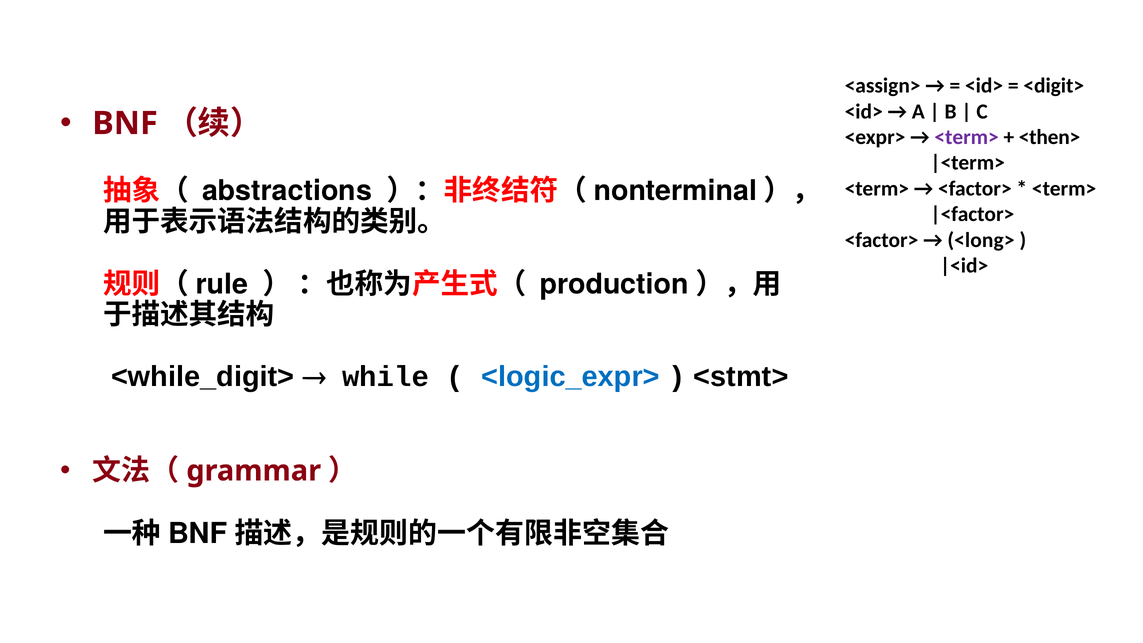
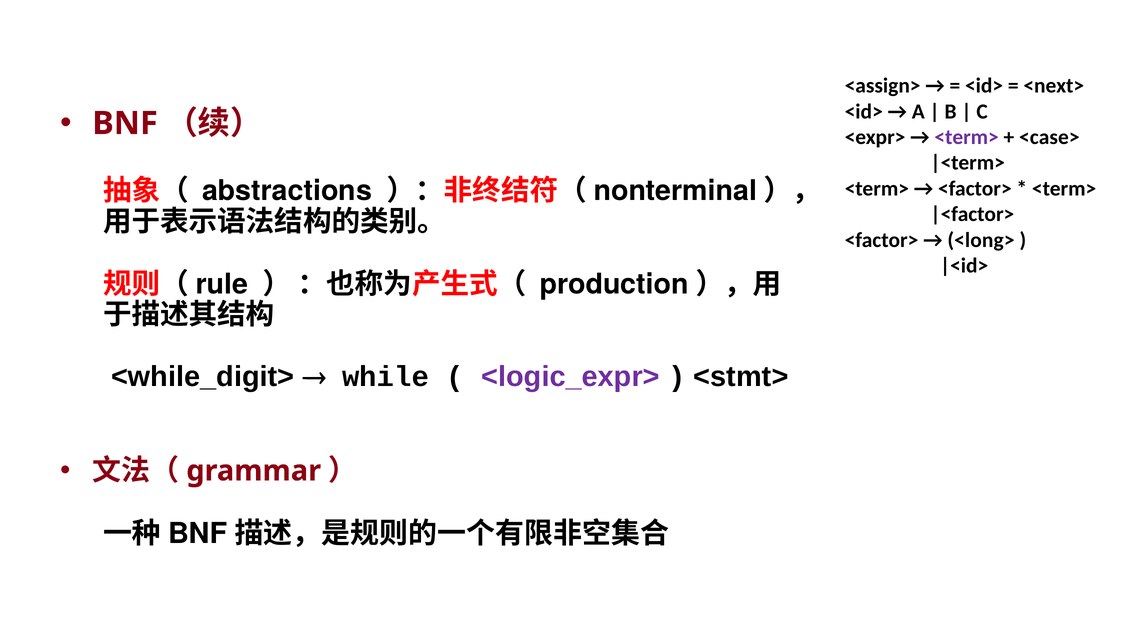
<digit>: <digit> -> <next> (1054, 86)
<then>: <then> -> <case> (1049, 137)
<logic_expr> colour: blue -> purple (571, 377)
